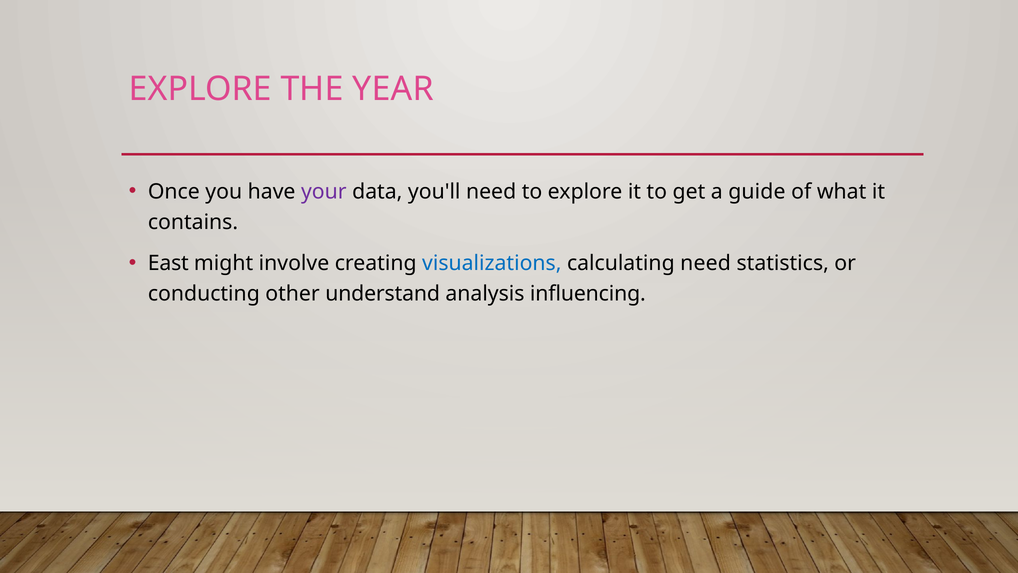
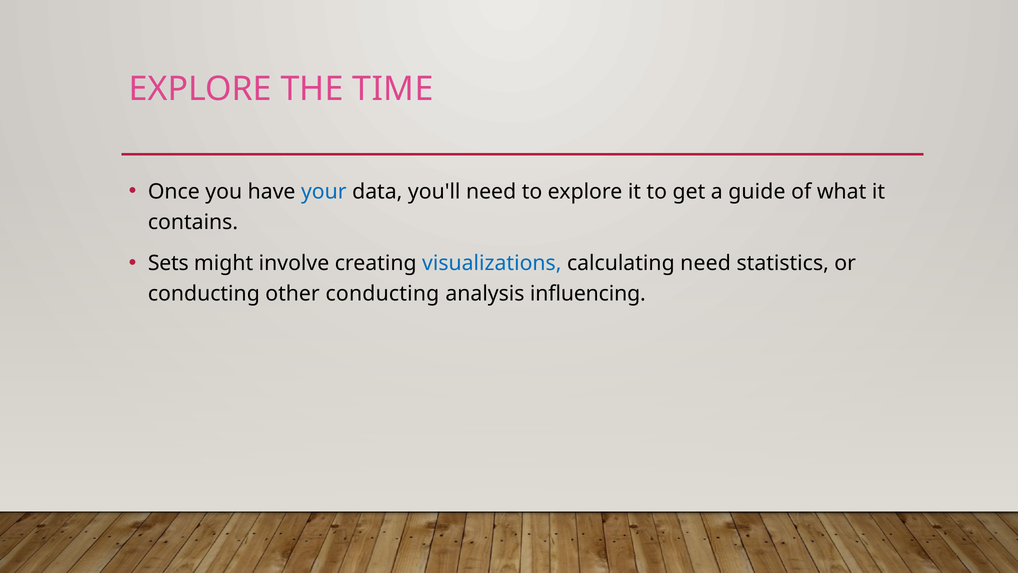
YEAR: YEAR -> TIME (393, 89)
your colour: purple -> blue (324, 191)
East: East -> Sets (168, 263)
other understand: understand -> conducting (382, 294)
